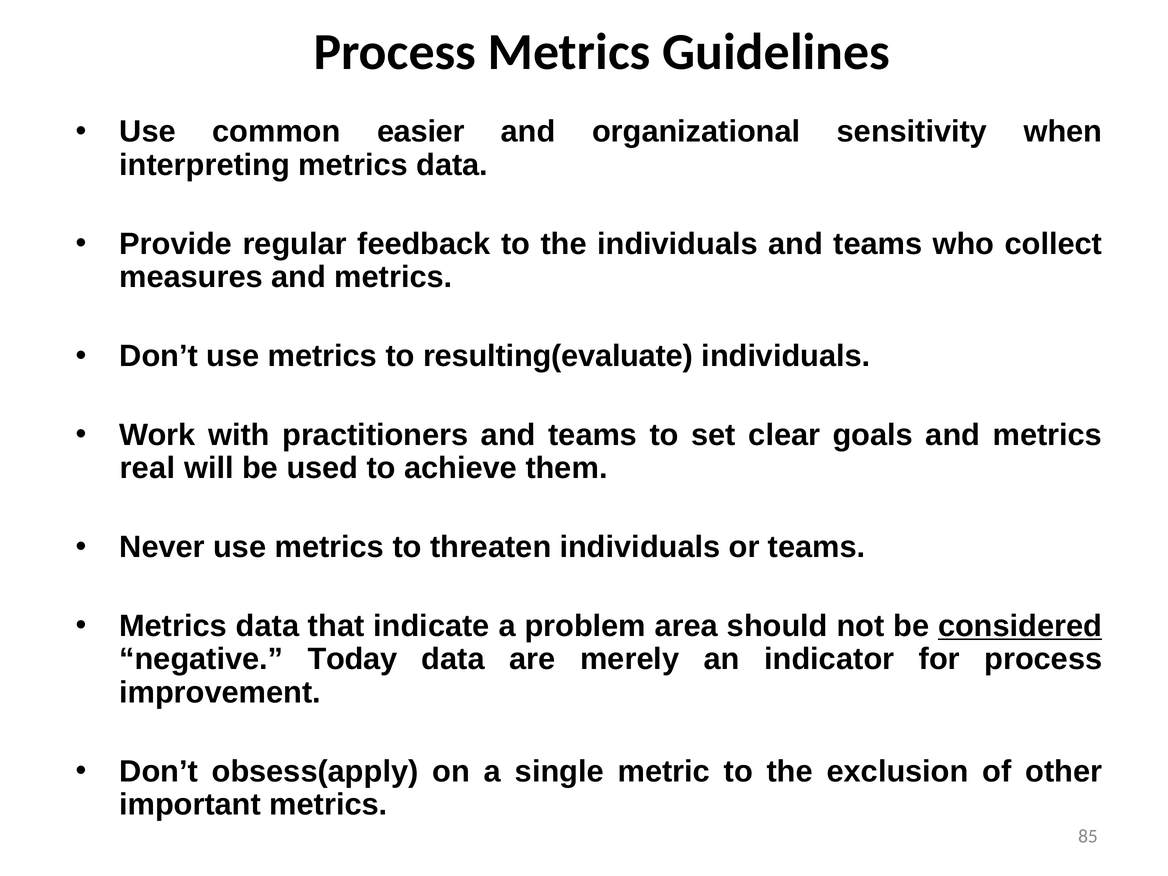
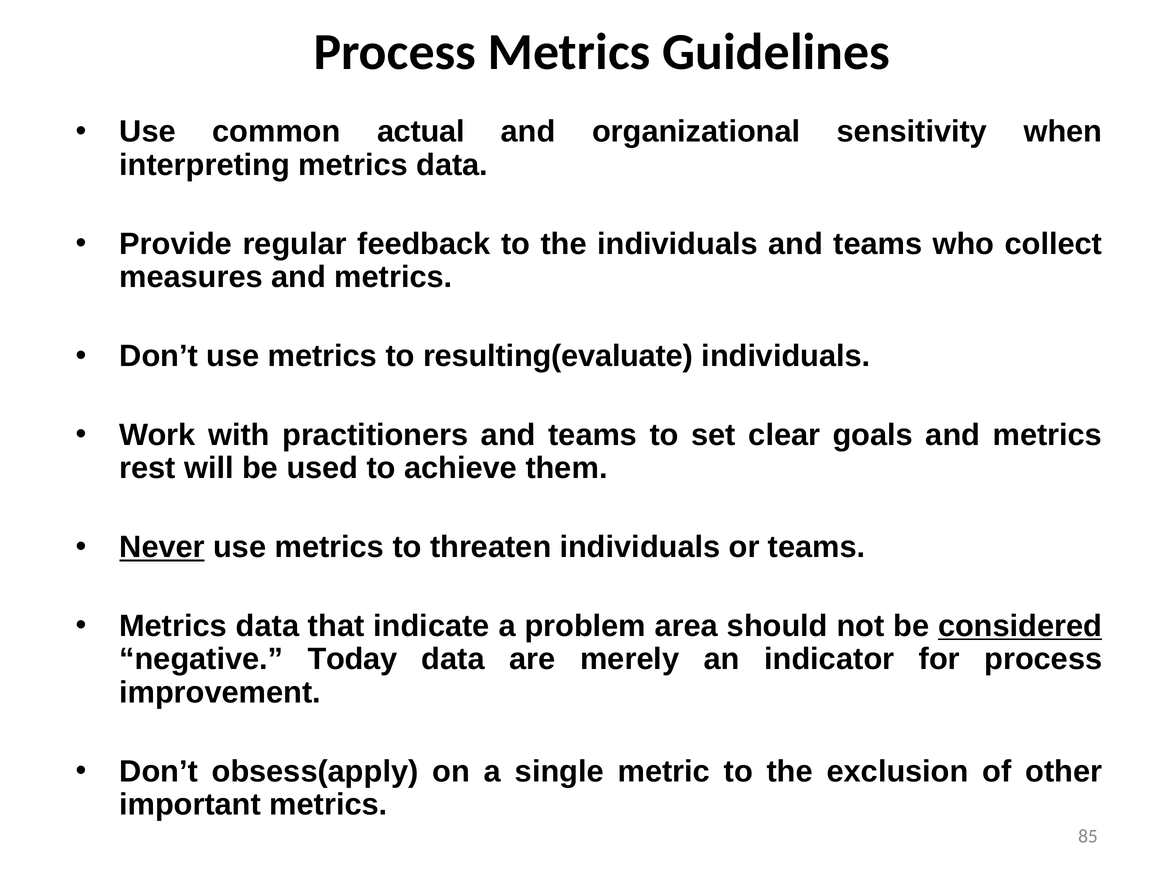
easier: easier -> actual (421, 132)
real: real -> rest (148, 468)
Never underline: none -> present (162, 547)
